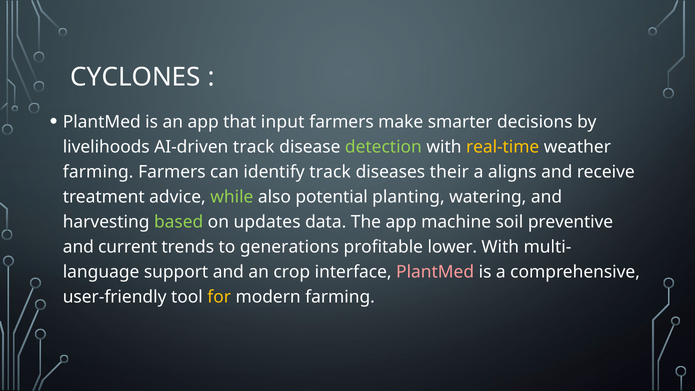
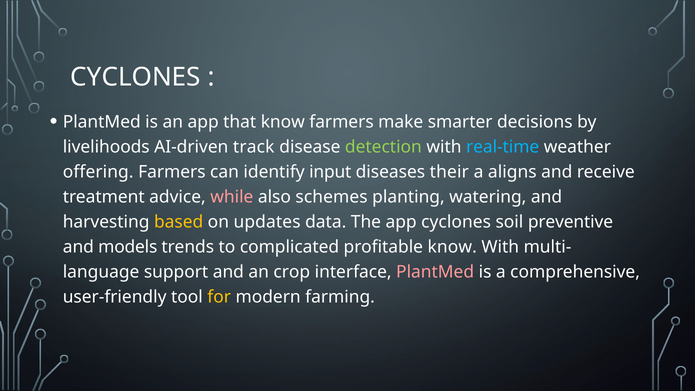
that input: input -> know (283, 122)
real-time colour: yellow -> light blue (503, 147)
farming: farming -> offering (98, 172)
identify track: track -> input (330, 172)
while colour: light green -> pink (232, 197)
potential: potential -> schemes (332, 197)
based colour: light green -> yellow (179, 222)
app machine: machine -> cyclones (456, 222)
current: current -> models (128, 247)
generations: generations -> complicated (290, 247)
profitable lower: lower -> know (452, 247)
